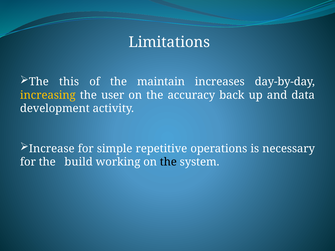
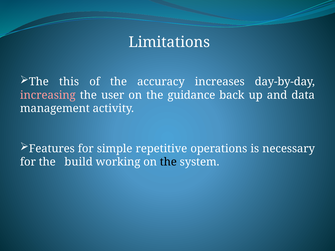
maintain: maintain -> accuracy (161, 82)
increasing colour: yellow -> pink (48, 95)
accuracy: accuracy -> guidance (191, 95)
development: development -> management (55, 109)
Increase: Increase -> Features (52, 149)
